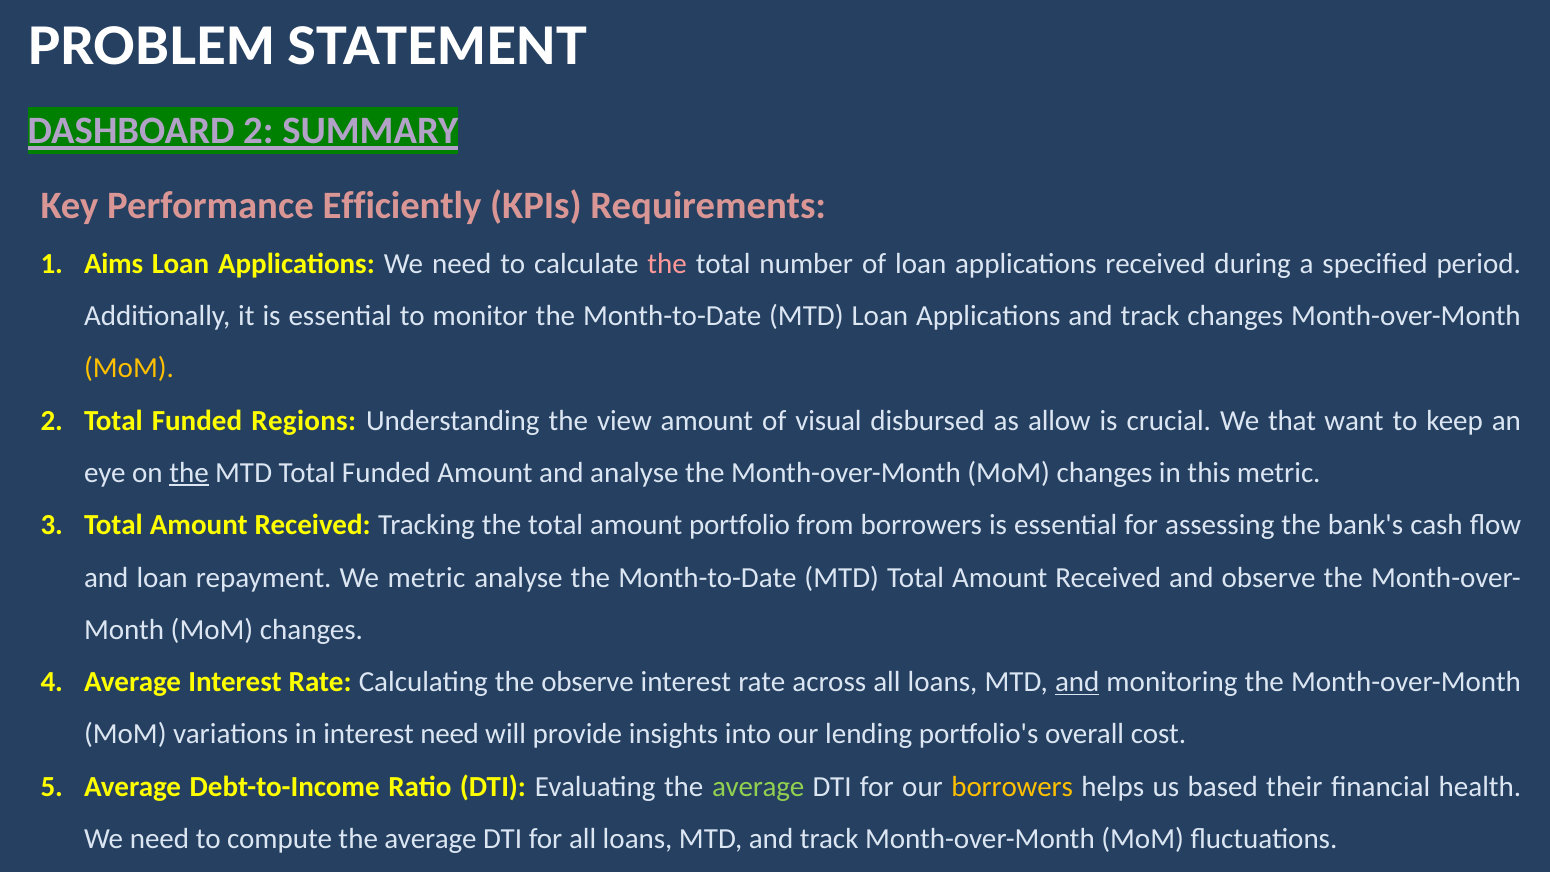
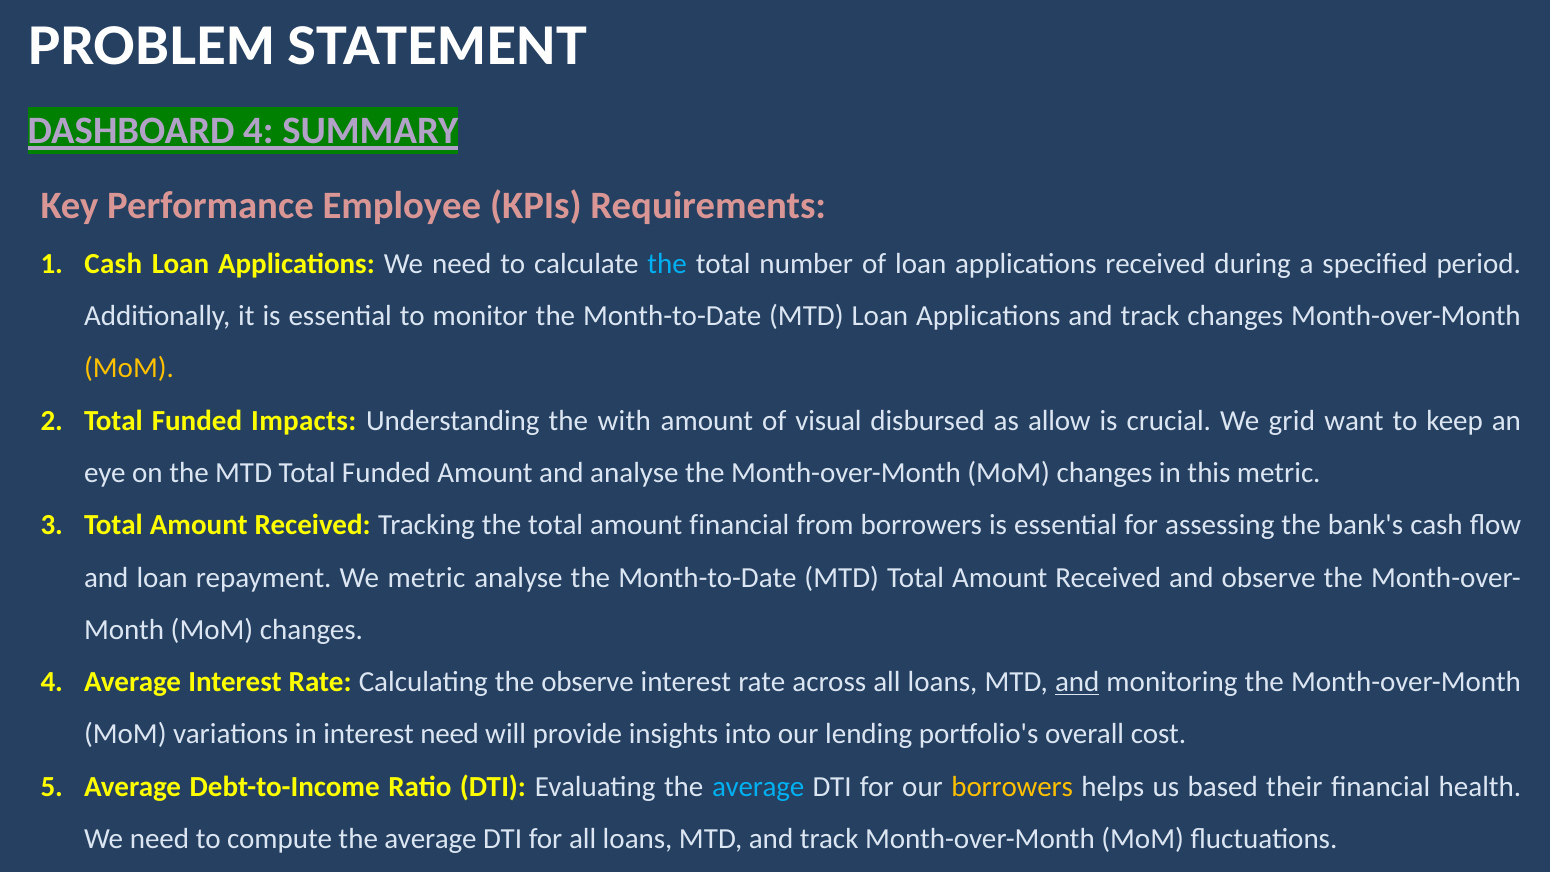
DASHBOARD 2: 2 -> 4 (258, 131)
Efficiently: Efficiently -> Employee (402, 206)
1 Aims: Aims -> Cash (113, 263)
the colour: pink -> light blue (667, 263)
Regions: Regions -> Impacts (304, 420)
view: view -> with (624, 420)
that: that -> grid (1292, 420)
the underline: present -> none (189, 473)
amount portfolio: portfolio -> financial (739, 525)
average colour: light green -> light blue (758, 787)
